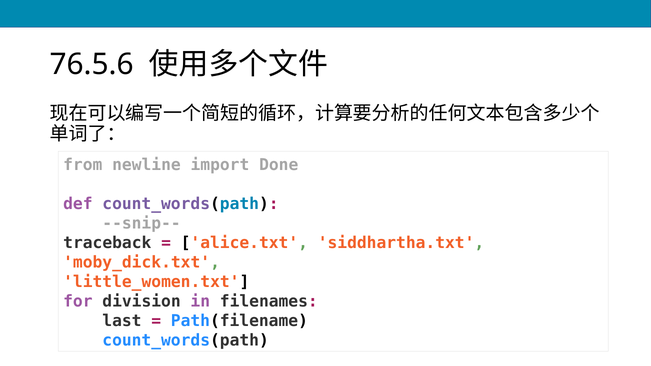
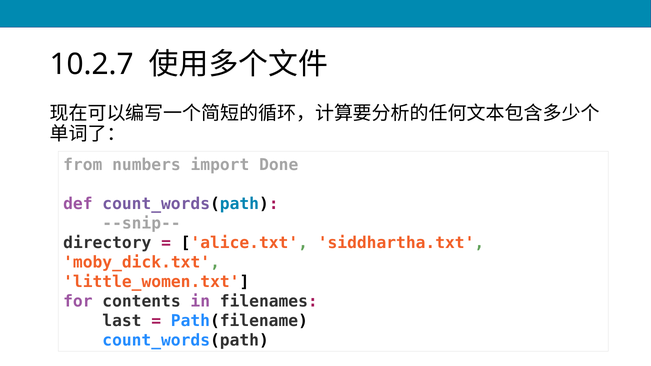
76.5.6: 76.5.6 -> 10.2.7 (92, 65)
newline: newline -> numbers (146, 165)
traceback: traceback -> directory (107, 243)
division: division -> contents (142, 302)
